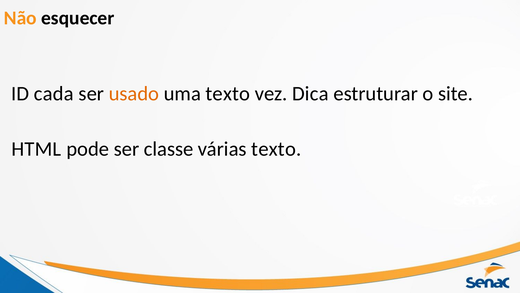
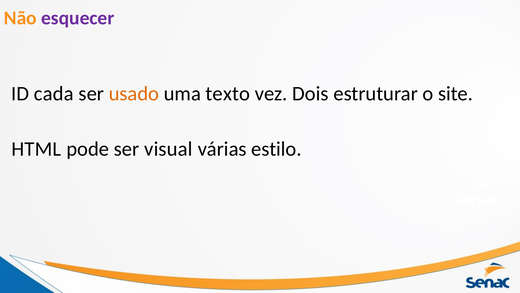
esquecer colour: black -> purple (78, 18)
Dica: Dica -> Dois (310, 94)
classe: classe -> visual (168, 149)
várias texto: texto -> estilo (276, 149)
